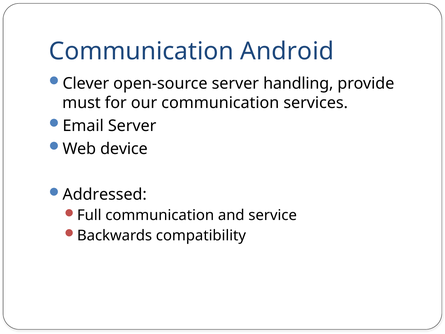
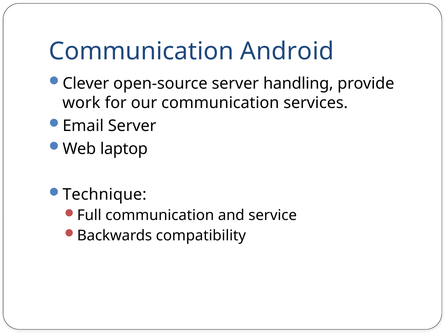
must: must -> work (81, 103)
device: device -> laptop (124, 149)
Addressed: Addressed -> Technique (105, 194)
